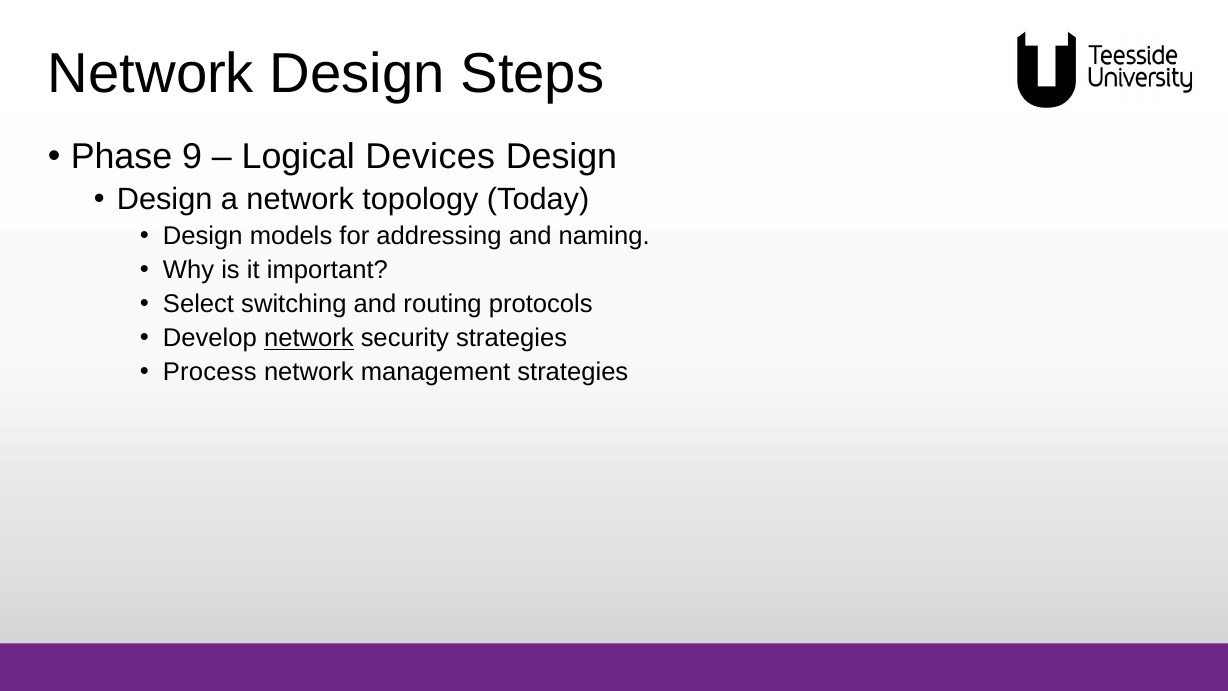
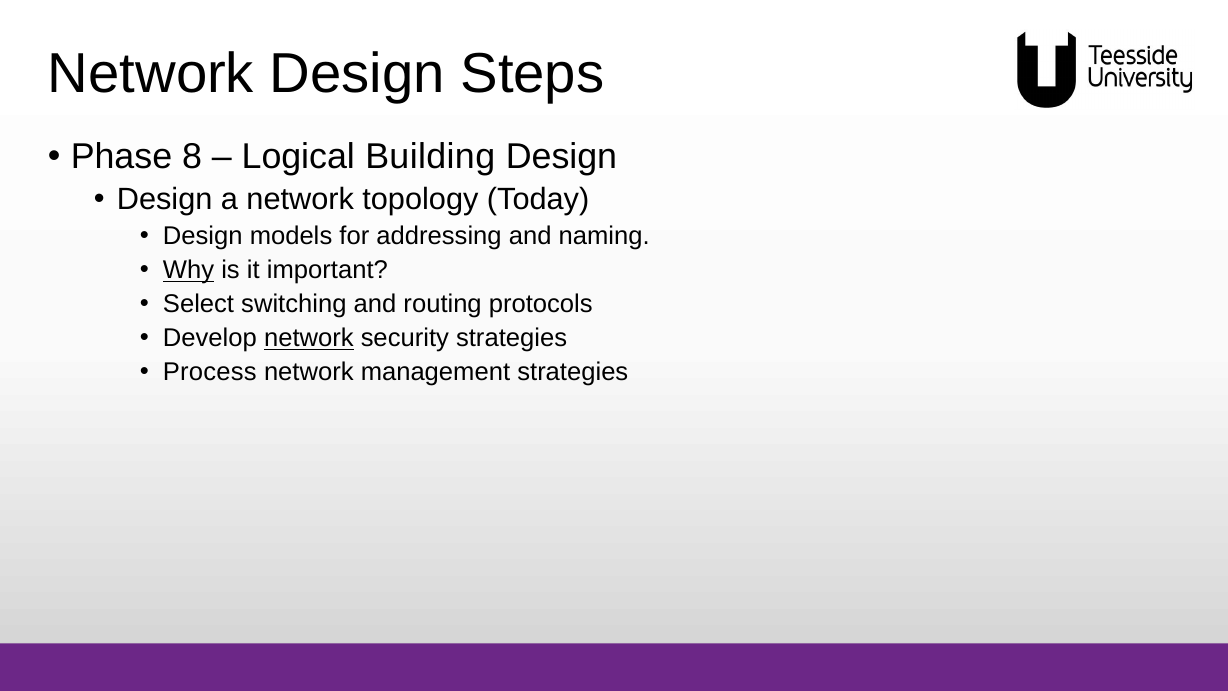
9: 9 -> 8 (192, 157)
Devices: Devices -> Building (430, 157)
Why underline: none -> present (189, 270)
